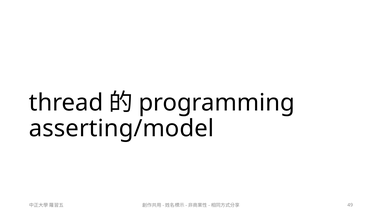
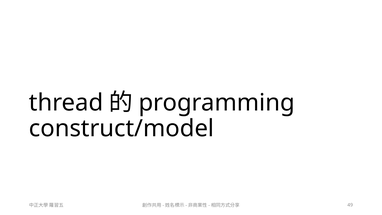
asserting/model: asserting/model -> construct/model (122, 128)
